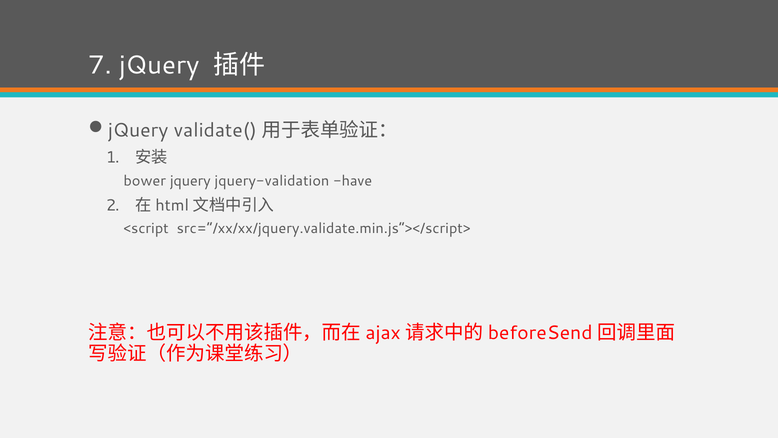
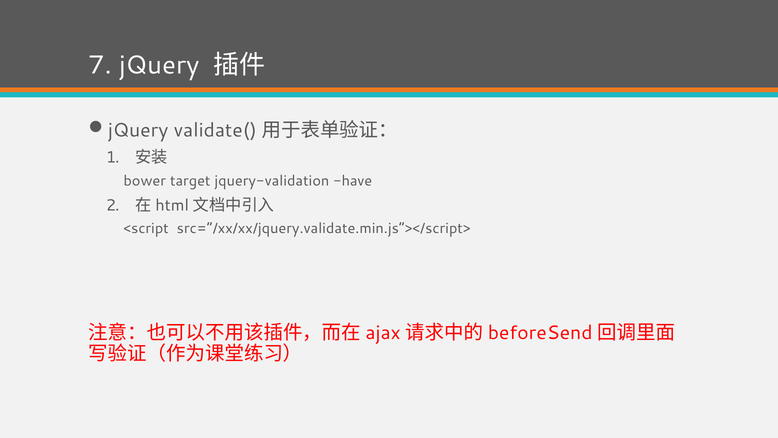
bower jquery: jquery -> target (190, 181)
